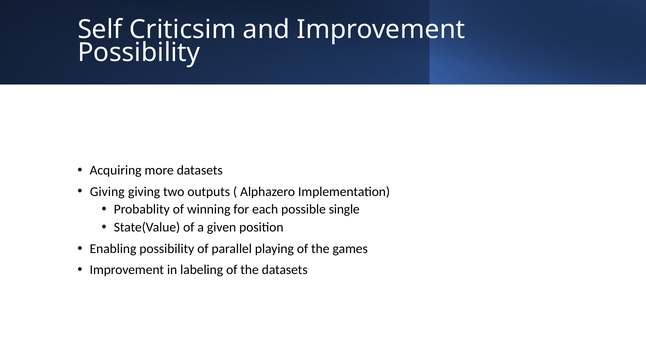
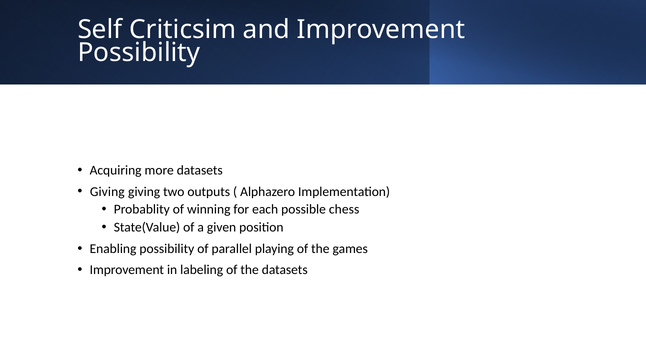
single: single -> chess (344, 210)
